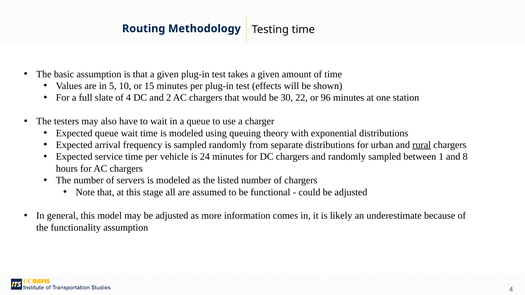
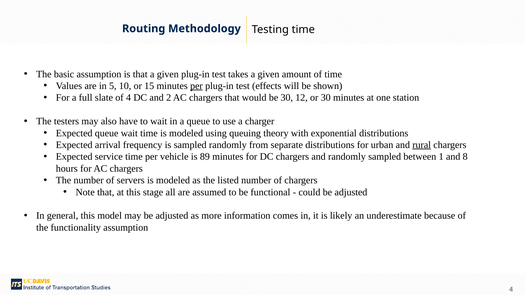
per underline: none -> present (196, 86)
22: 22 -> 12 (302, 98)
or 96: 96 -> 30 (326, 98)
24: 24 -> 89 (205, 157)
